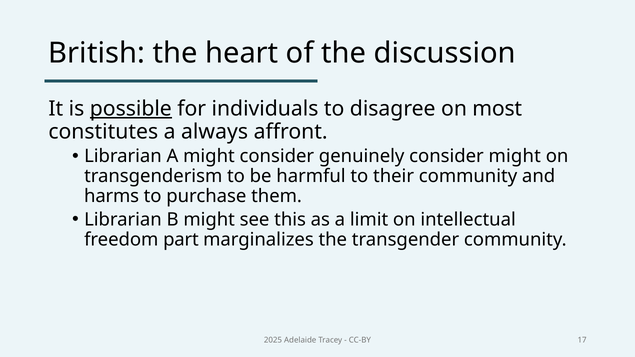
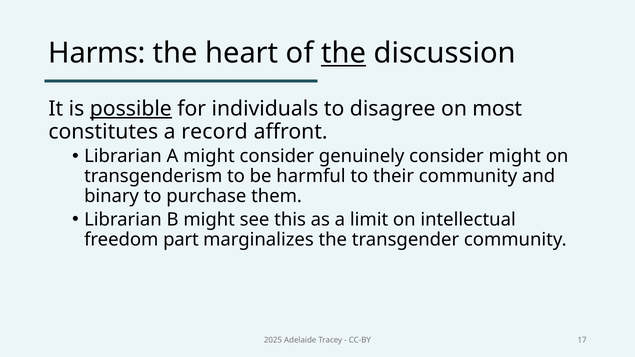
British: British -> Harms (97, 53)
the underline: none -> present (344, 53)
always: always -> record (214, 132)
harms: harms -> binary (112, 196)
